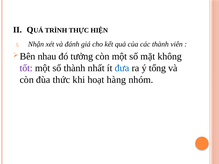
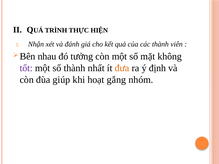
đưa colour: blue -> orange (122, 68)
tổng: tổng -> định (157, 68)
thức: thức -> giúp (61, 80)
hàng: hàng -> gắng (116, 80)
